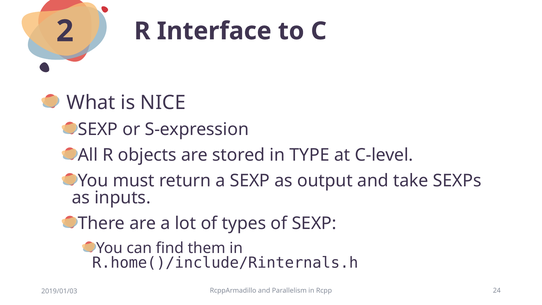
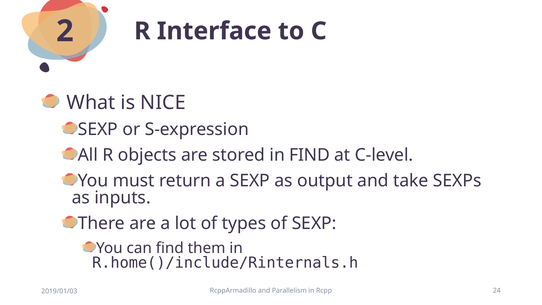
in TYPE: TYPE -> FIND (310, 155)
